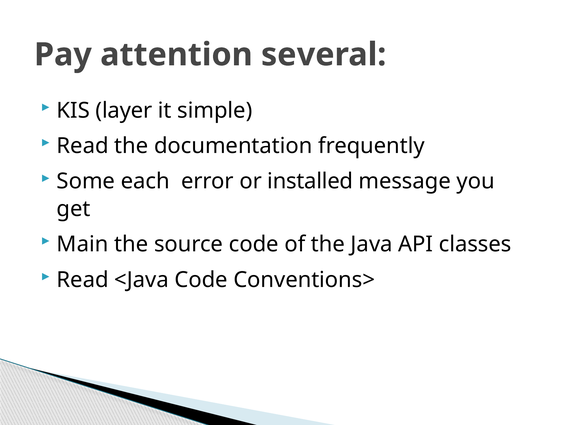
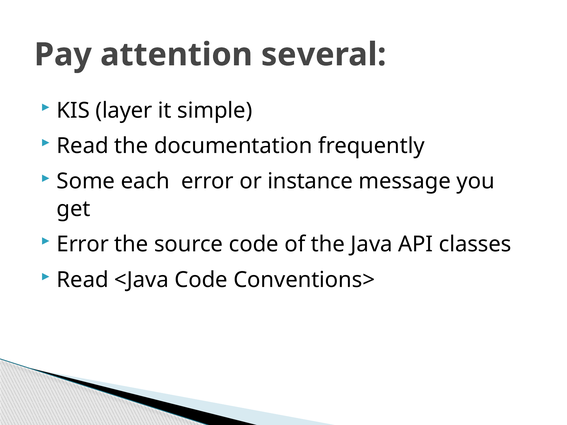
installed: installed -> instance (310, 181)
Main: Main -> Error (83, 244)
